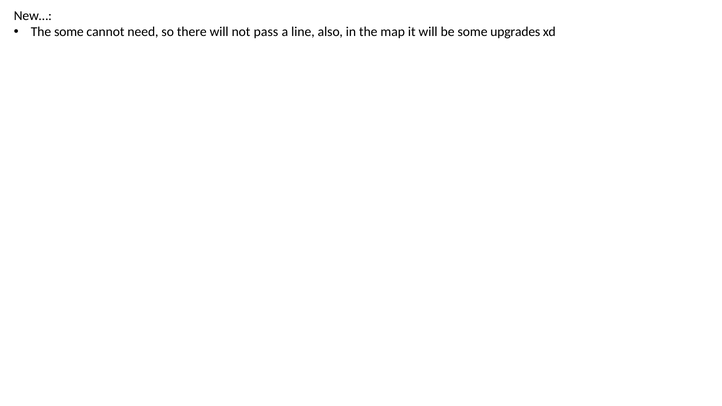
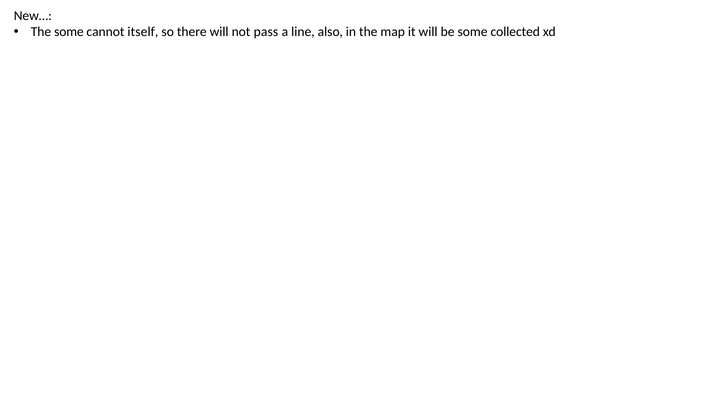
need: need -> itself (143, 32)
upgrades: upgrades -> collected (515, 32)
